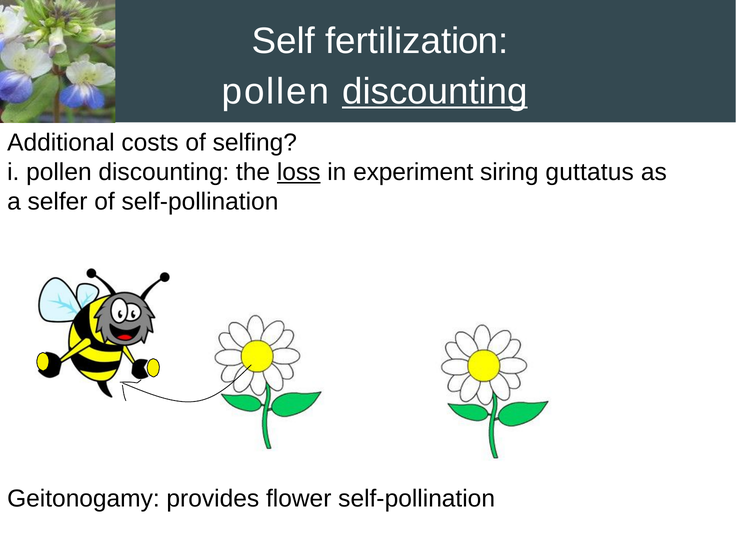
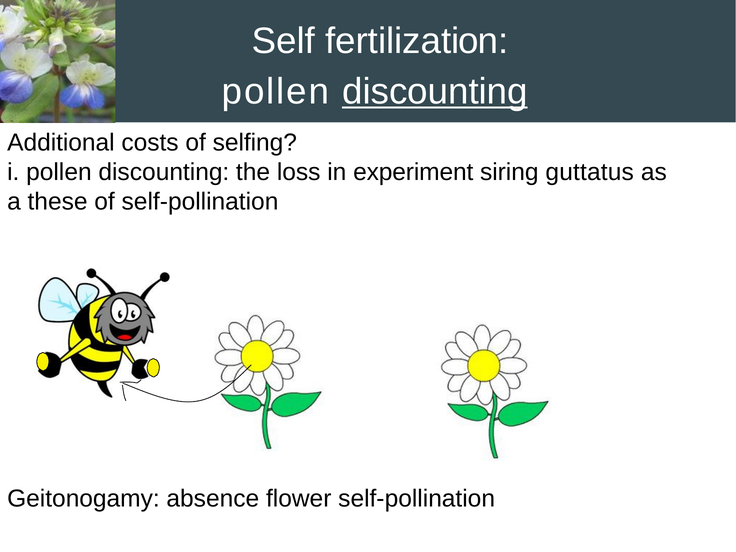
loss underline: present -> none (299, 172)
selfer: selfer -> these (58, 202)
provides: provides -> absence (213, 499)
